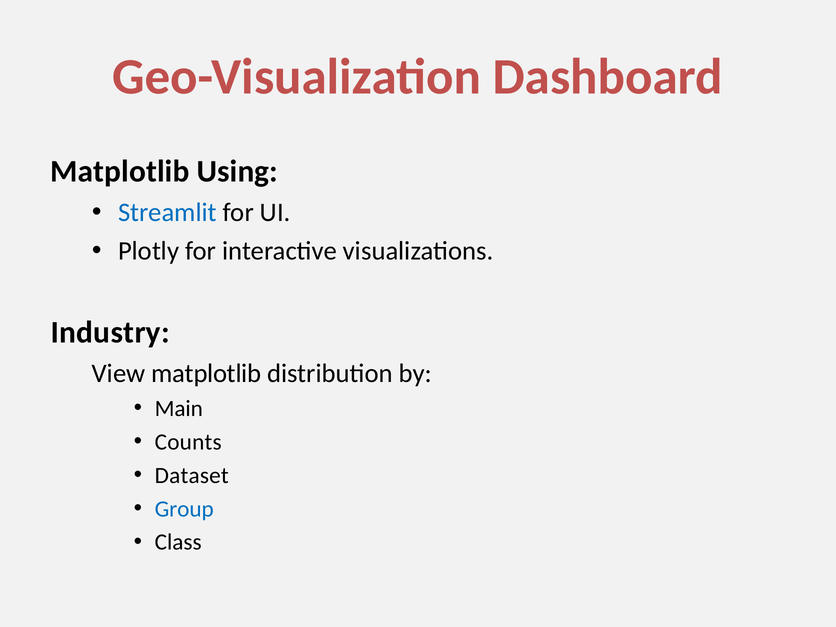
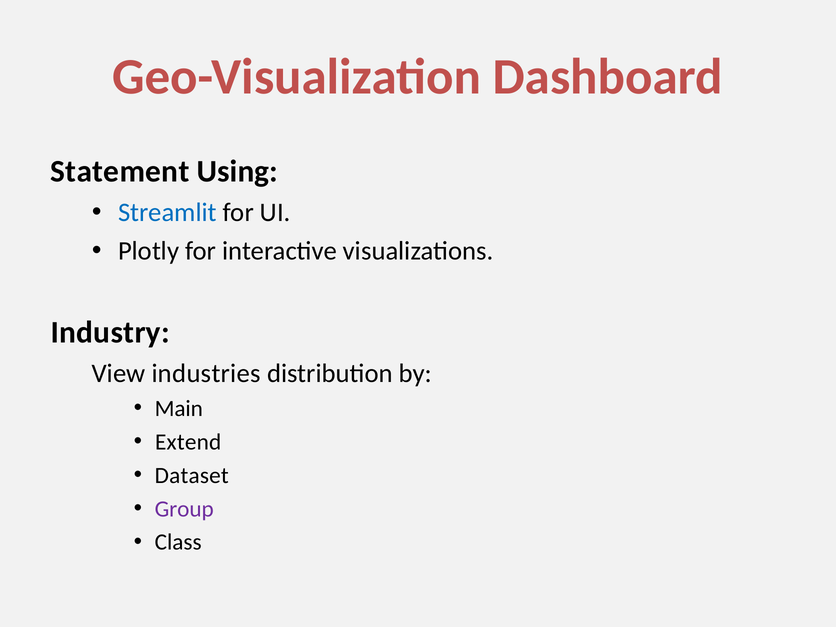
Matplotlib: Matplotlib -> Statement (120, 171)
View matplotlib: matplotlib -> industries (206, 373)
Counts: Counts -> Extend (188, 442)
Group colour: blue -> purple (184, 509)
